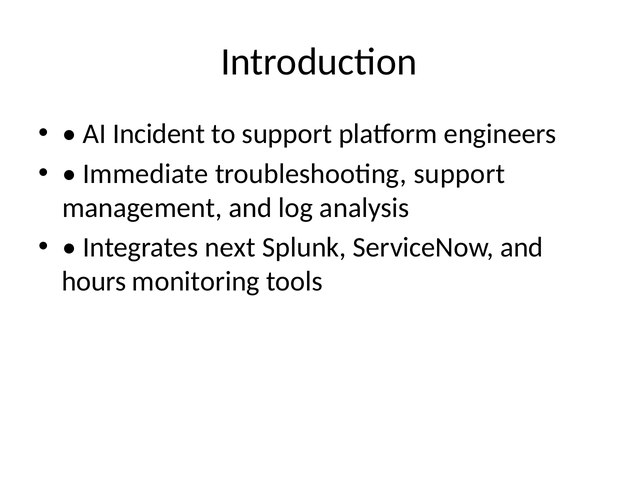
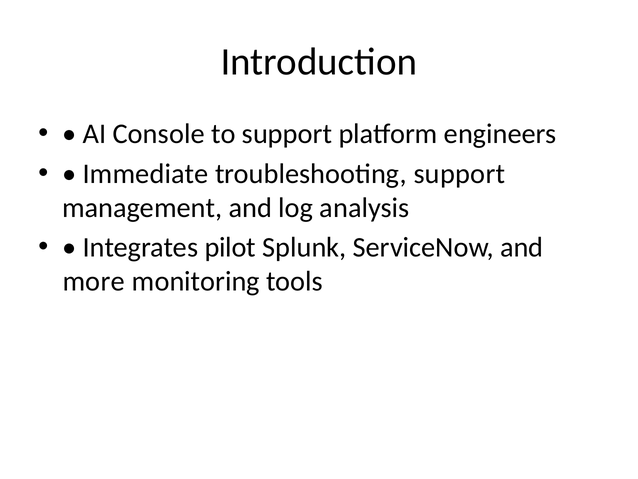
Incident: Incident -> Console (159, 134)
next: next -> pilot (230, 247)
hours: hours -> more (94, 281)
